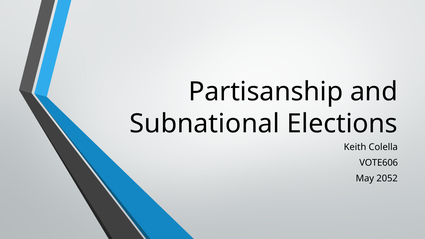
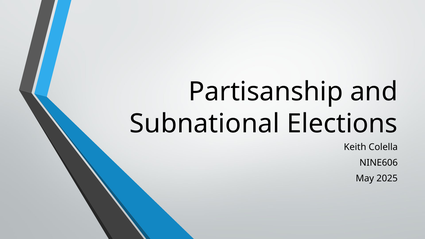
VOTE606: VOTE606 -> NINE606 (379, 163)
2052: 2052 -> 2025 (387, 178)
